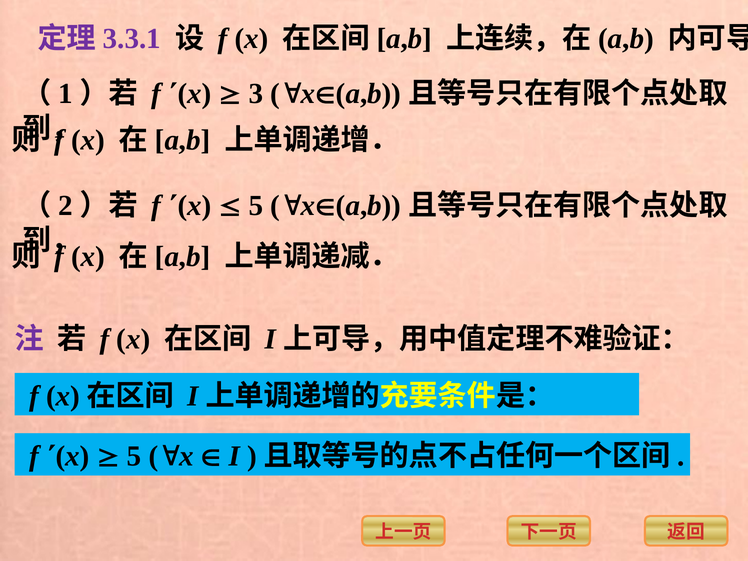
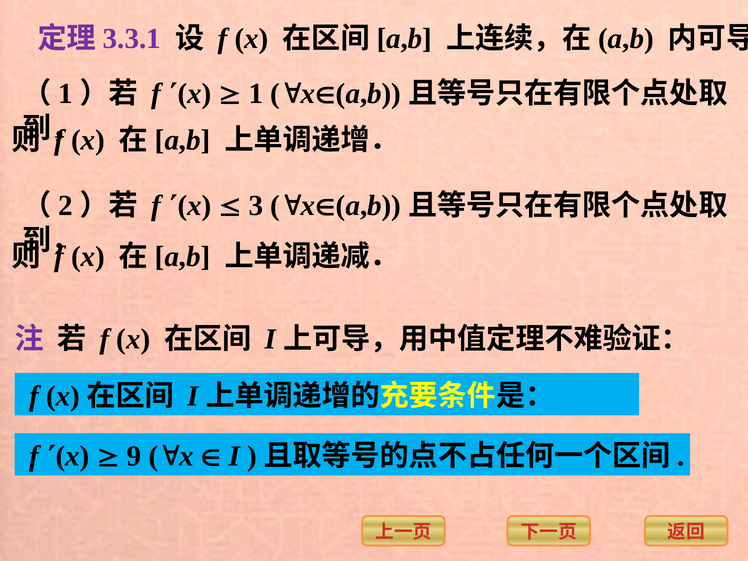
3: 3 -> 1 (256, 94)
5: 5 -> 3 (256, 206)
5: 5 -> 9 (134, 456)
